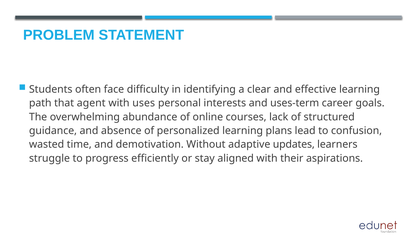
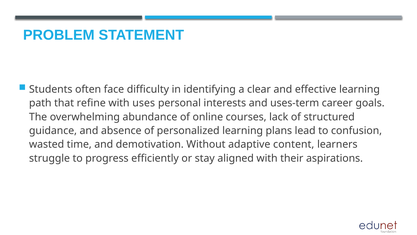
agent: agent -> refine (91, 103)
updates: updates -> content (294, 144)
